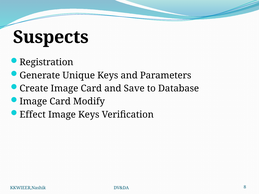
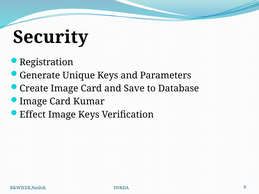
Suspects: Suspects -> Security (51, 37)
Modify: Modify -> Kumar (89, 102)
